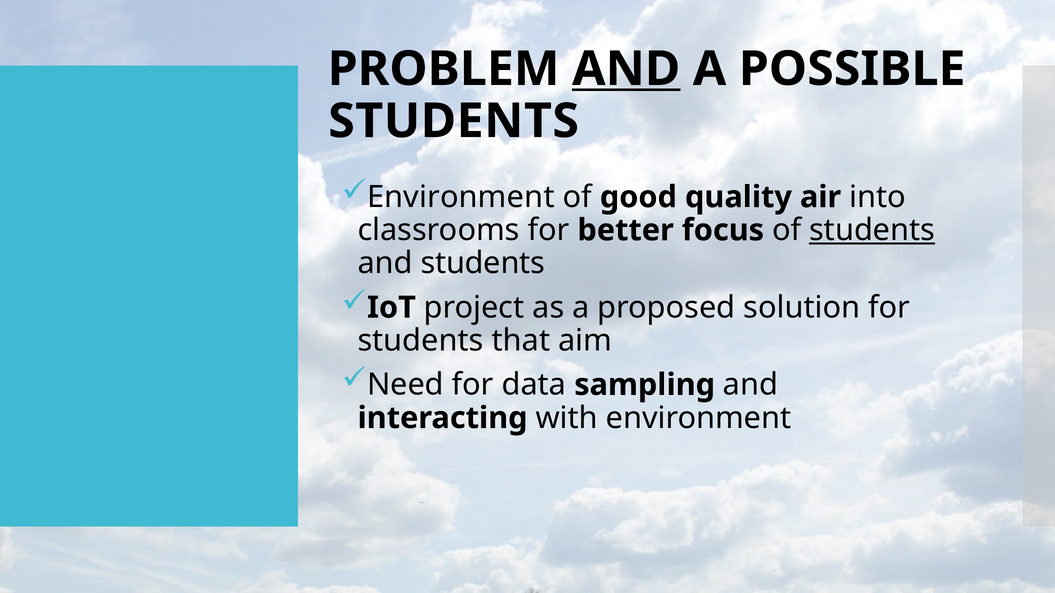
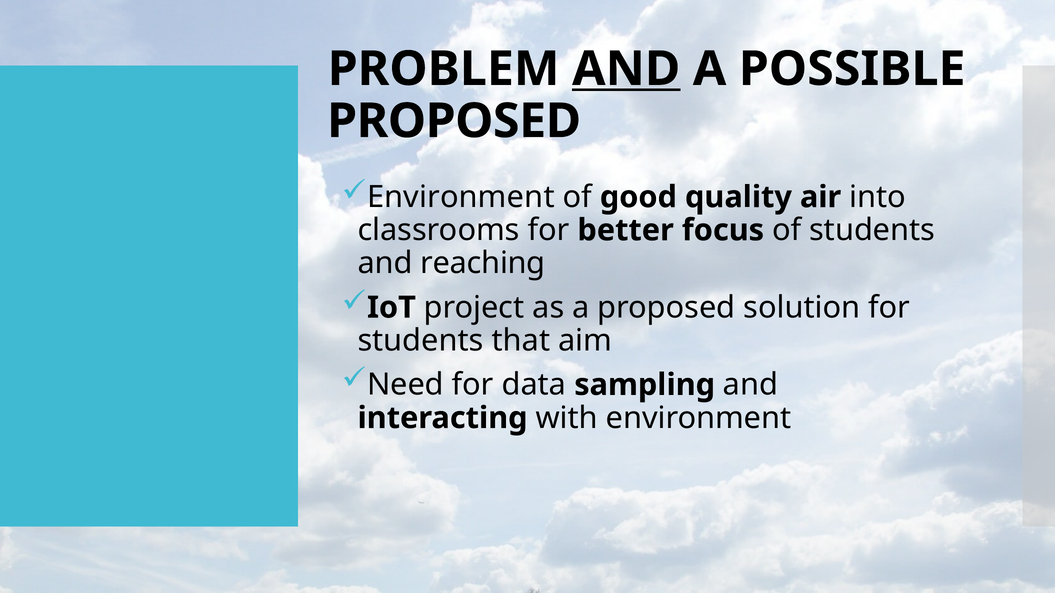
STUDENTS: STUDENTS -> PROPOSED (454, 121)
students underline: present -> none (872, 230)
and students: students -> reaching (483, 264)
